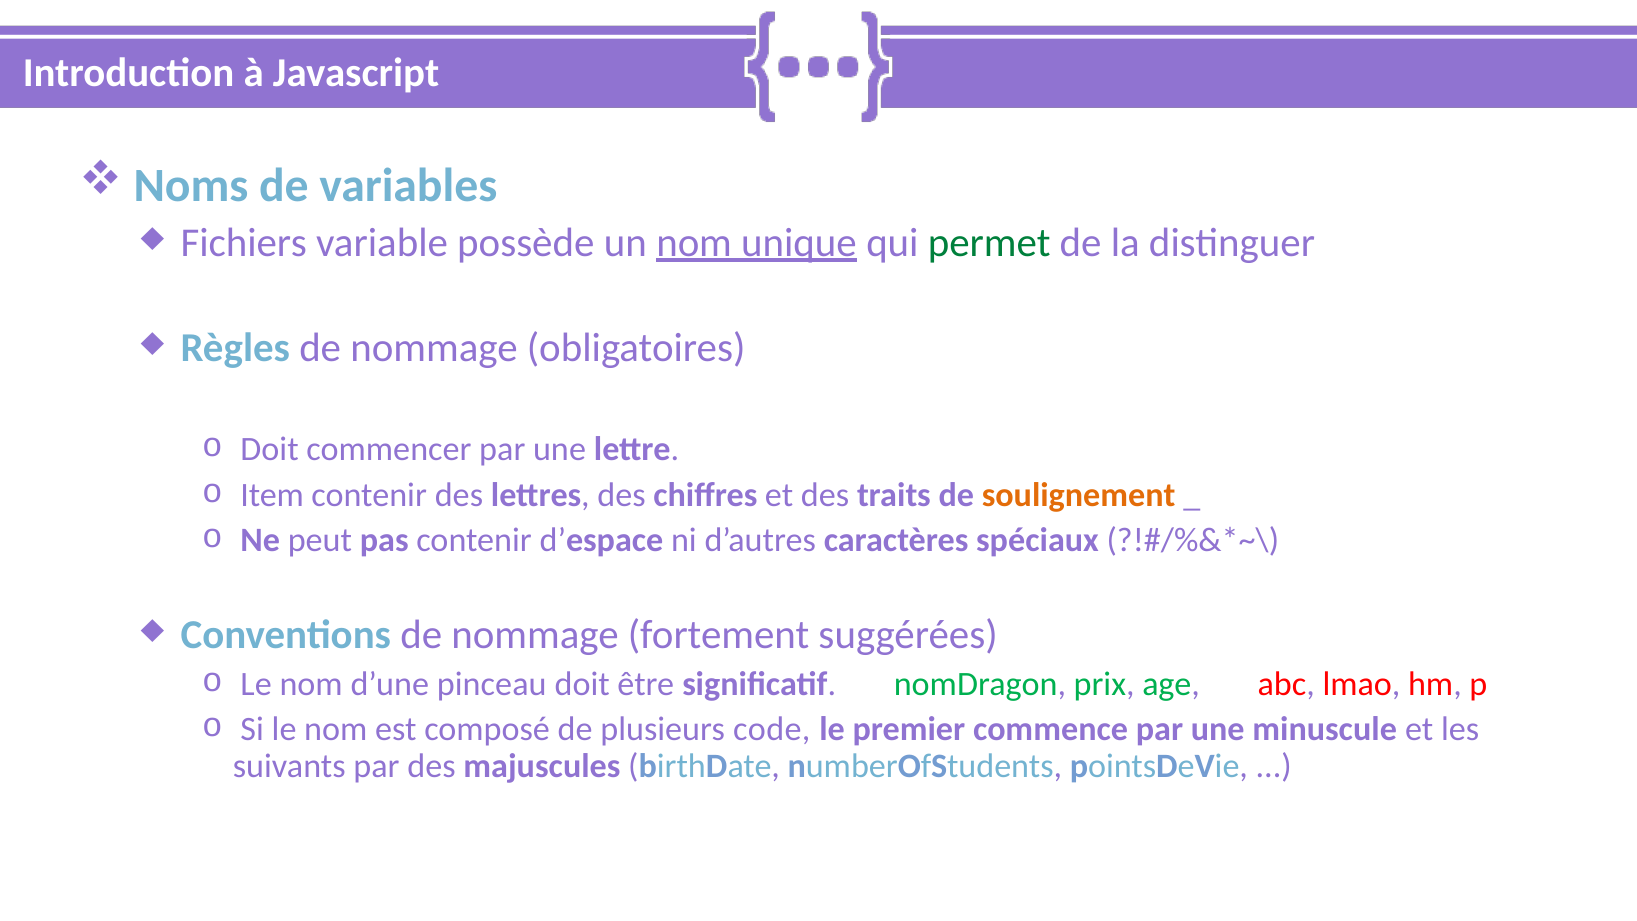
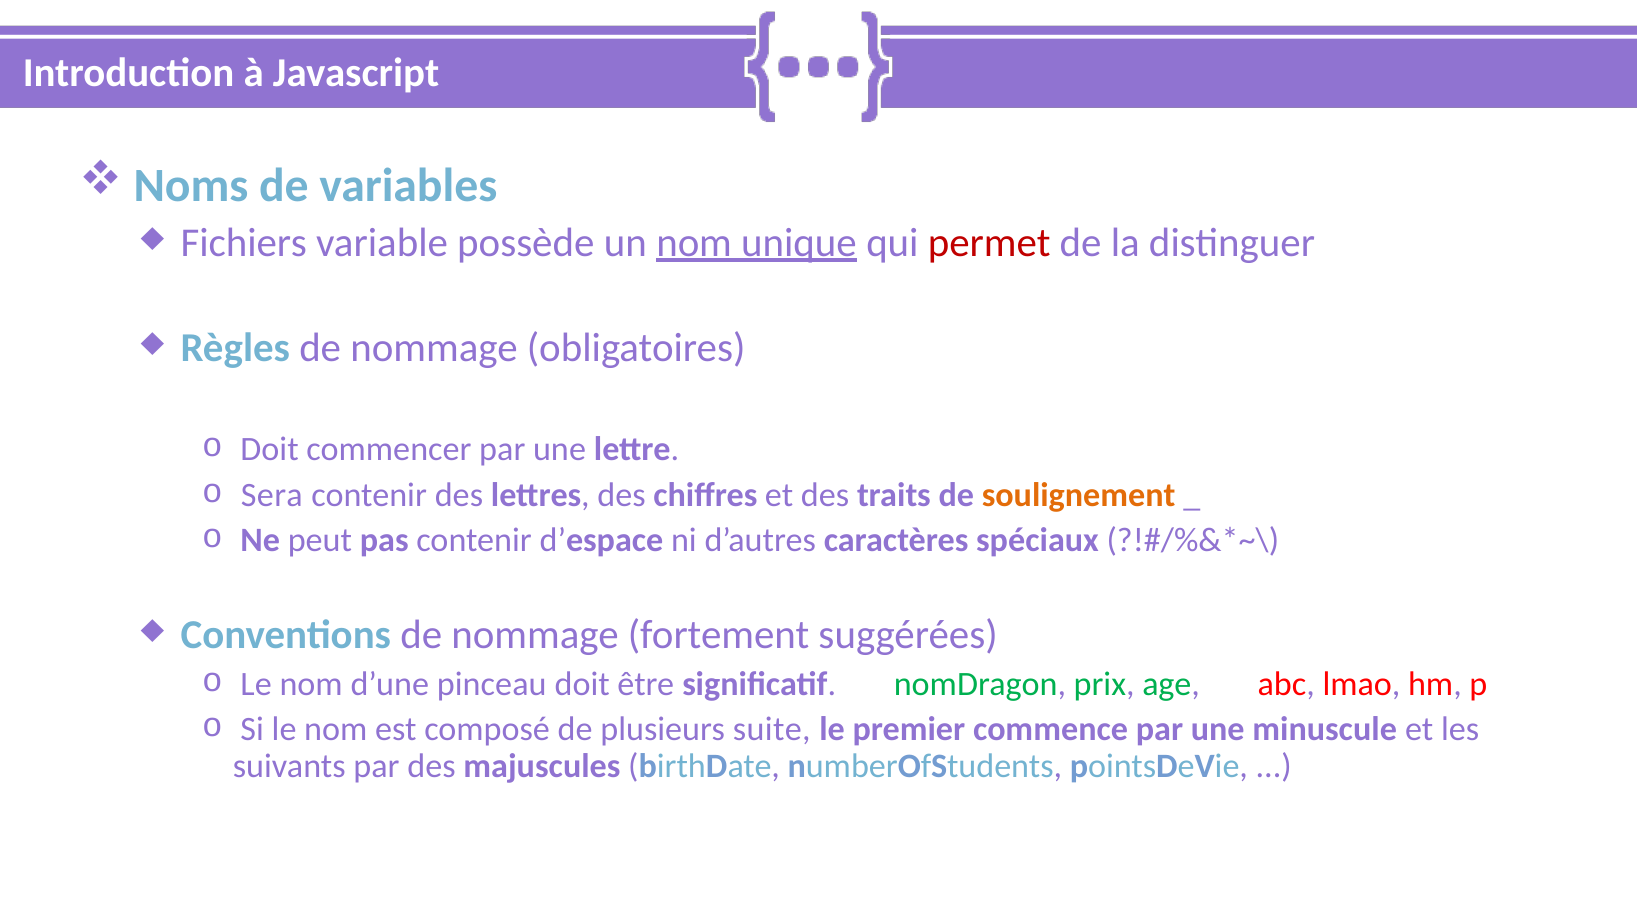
permet colour: green -> red (989, 242)
Item: Item -> Sera (272, 495)
code: code -> suite (772, 729)
